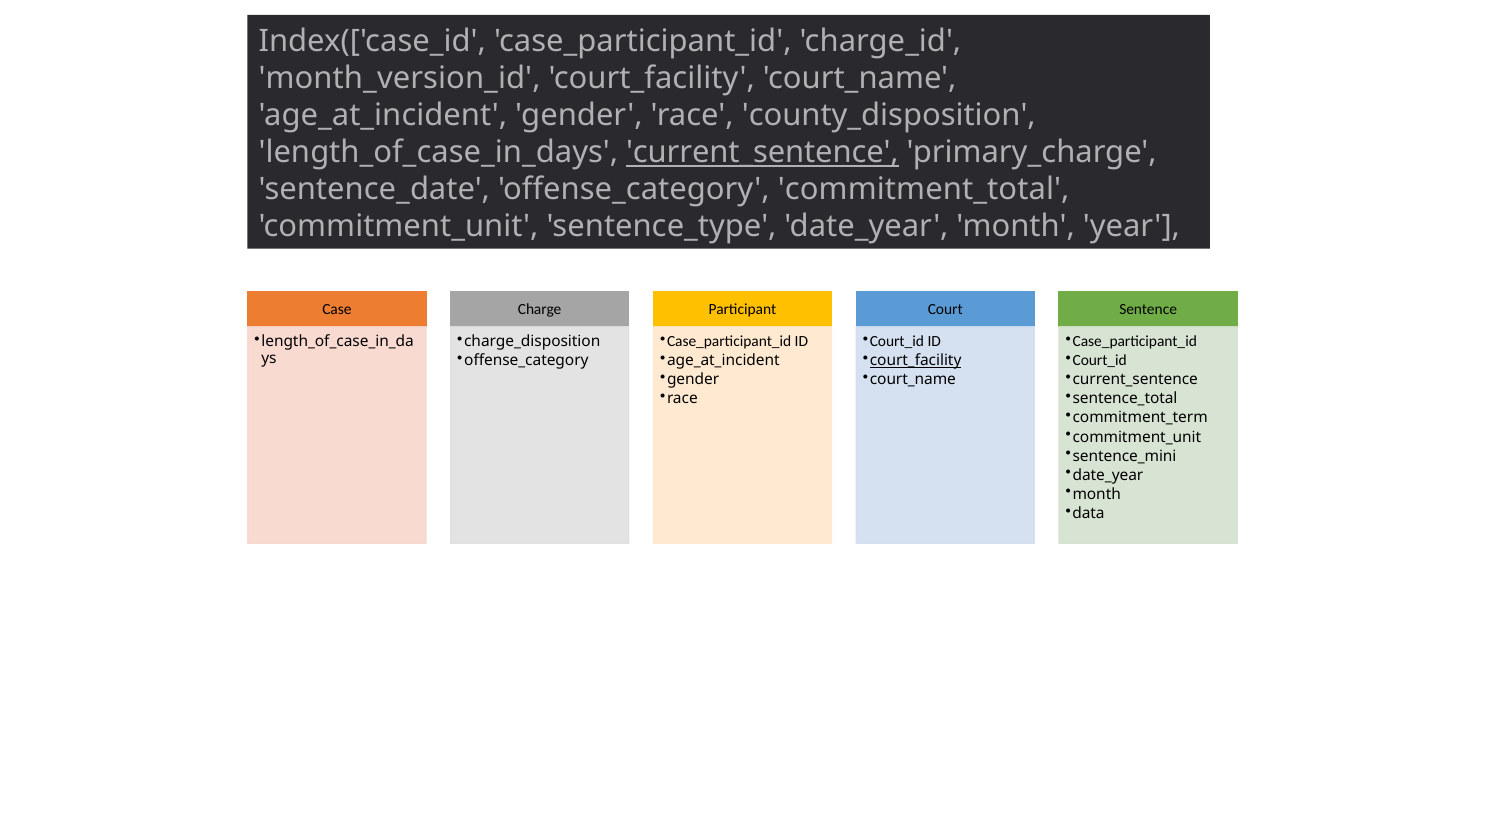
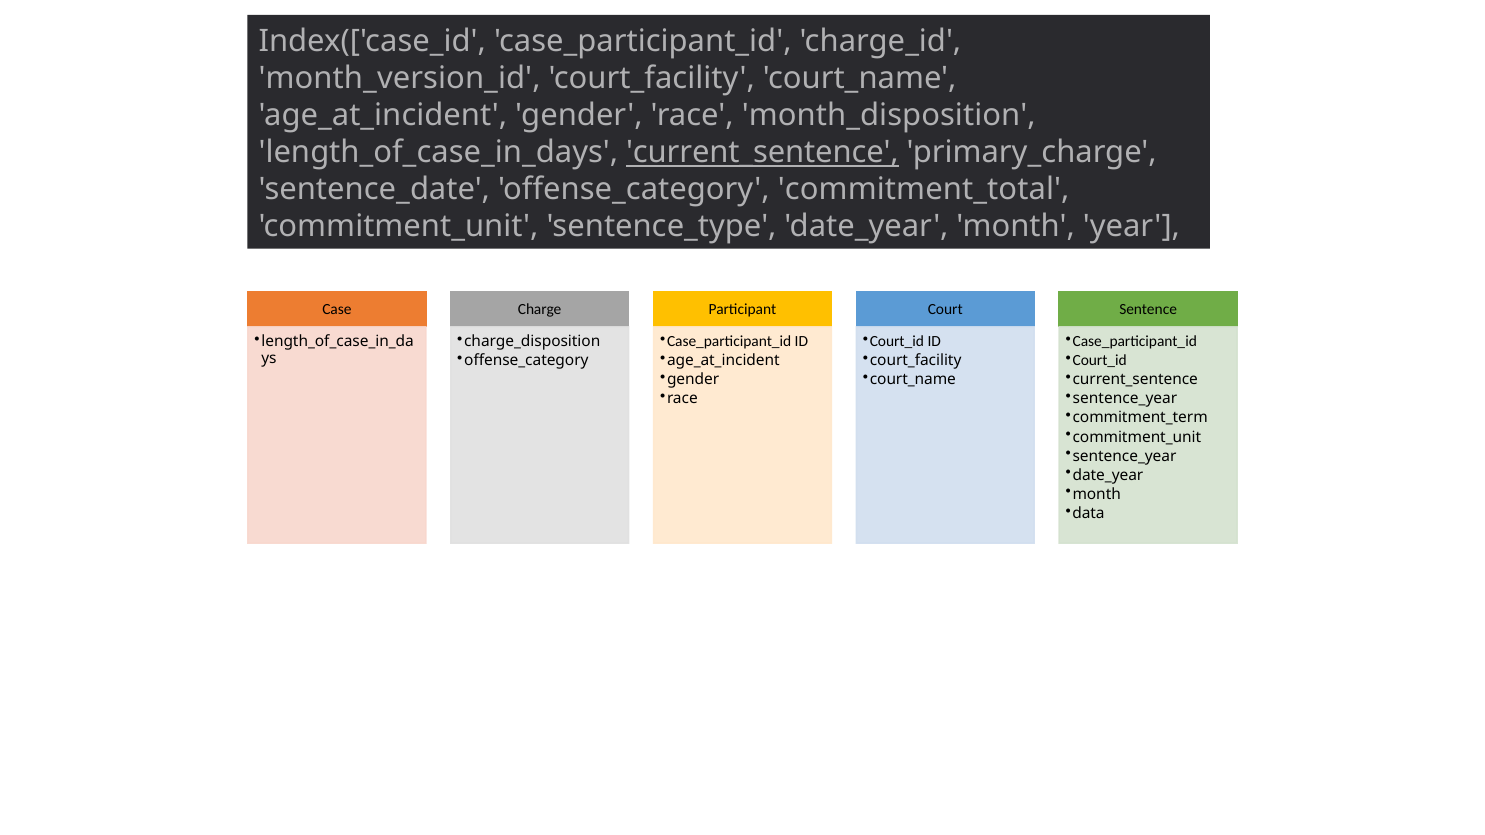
county_disposition: county_disposition -> month_disposition (889, 115)
court_facility underline: present -> none (916, 361)
sentence_total: sentence_total -> sentence_year (1125, 399)
sentence_mini: sentence_mini -> sentence_year (1125, 456)
